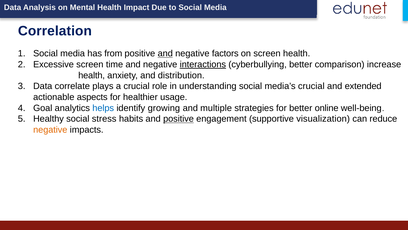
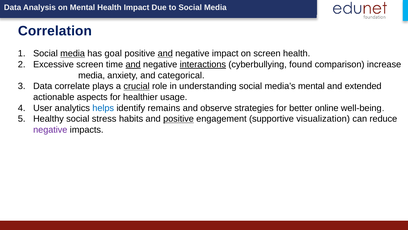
media underline: none -> present (73, 53)
from: from -> goal (113, 53)
negative factors: factors -> impact (225, 53)
and underline: none -> present (133, 64)
cyberbullying better: better -> found (301, 64)
health: health -> media (92, 75)
distribution: distribution -> categorical (181, 75)
crucial underline: none -> present (137, 86)
media’s crucial: crucial -> mental (311, 86)
Goal: Goal -> User (43, 108)
growing: growing -> remains (164, 108)
multiple: multiple -> observe (216, 108)
negative colour: orange -> purple (50, 130)
